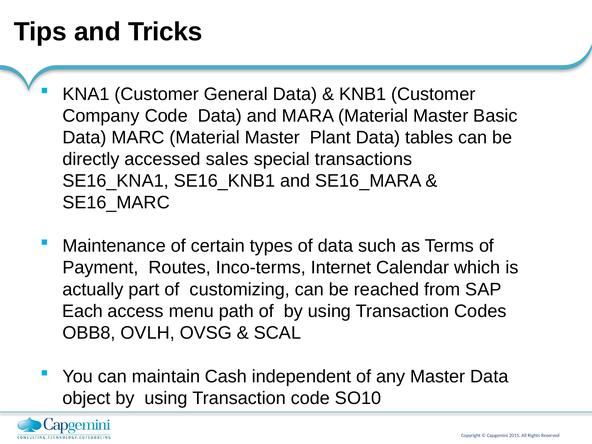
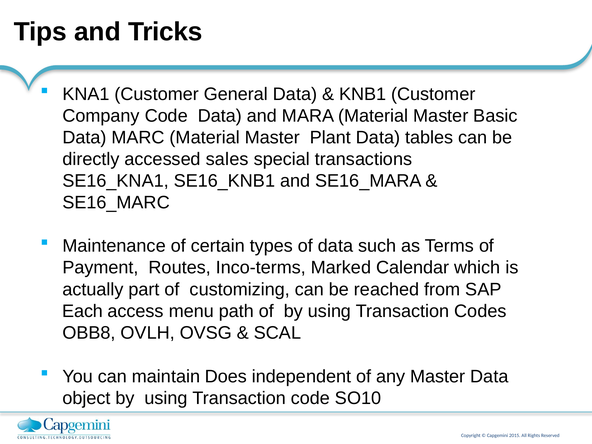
Internet: Internet -> Marked (341, 268)
Cash: Cash -> Does (226, 376)
